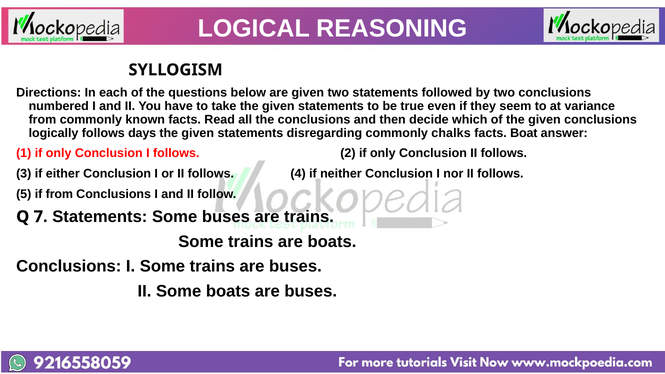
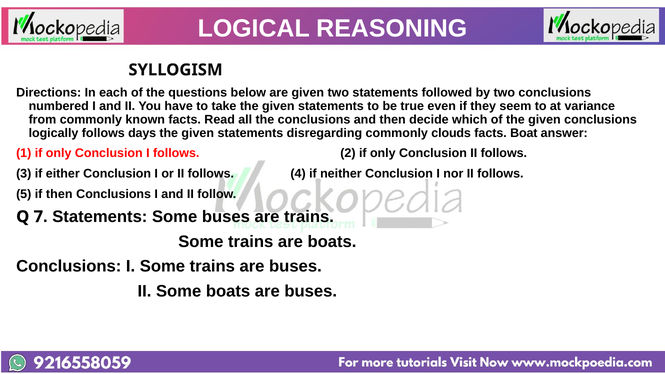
chalks: chalks -> clouds (451, 133)
if from: from -> then (59, 194)
